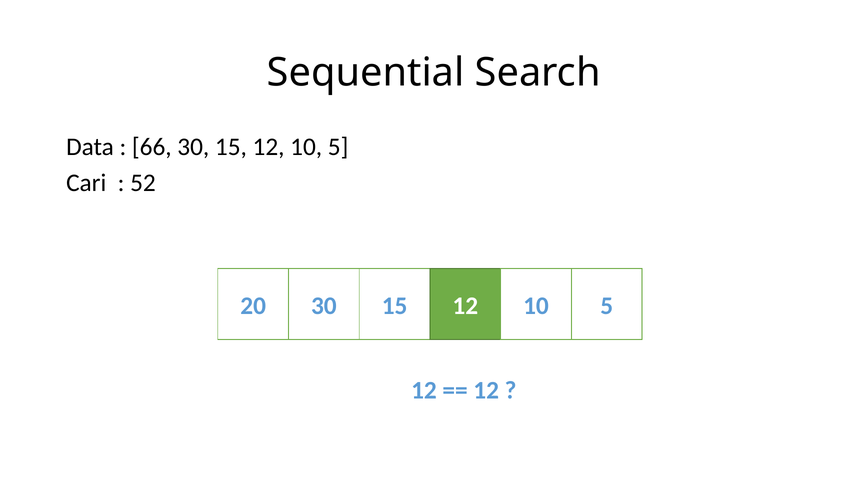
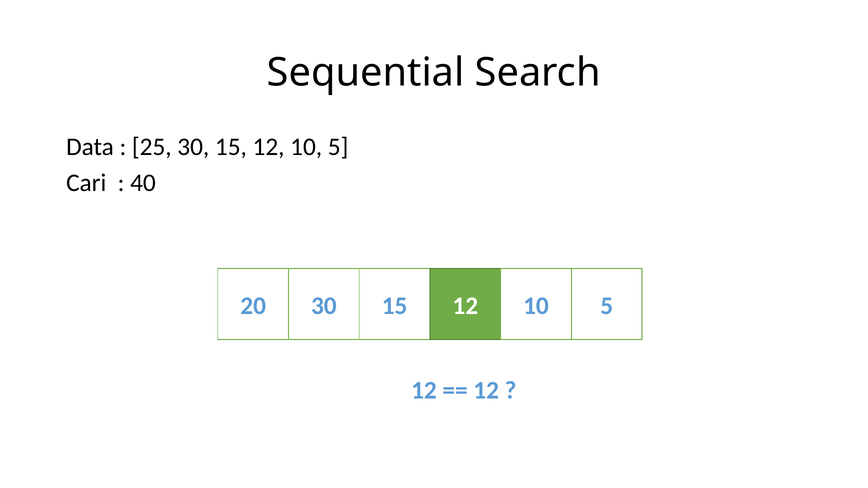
66: 66 -> 25 (152, 147)
52: 52 -> 40 (143, 183)
